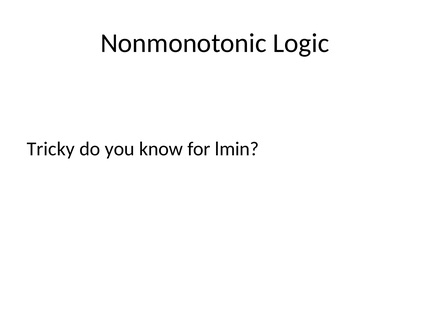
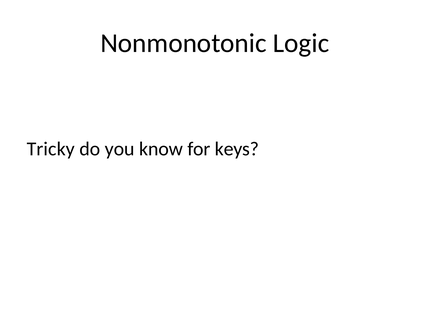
lmin: lmin -> keys (237, 149)
